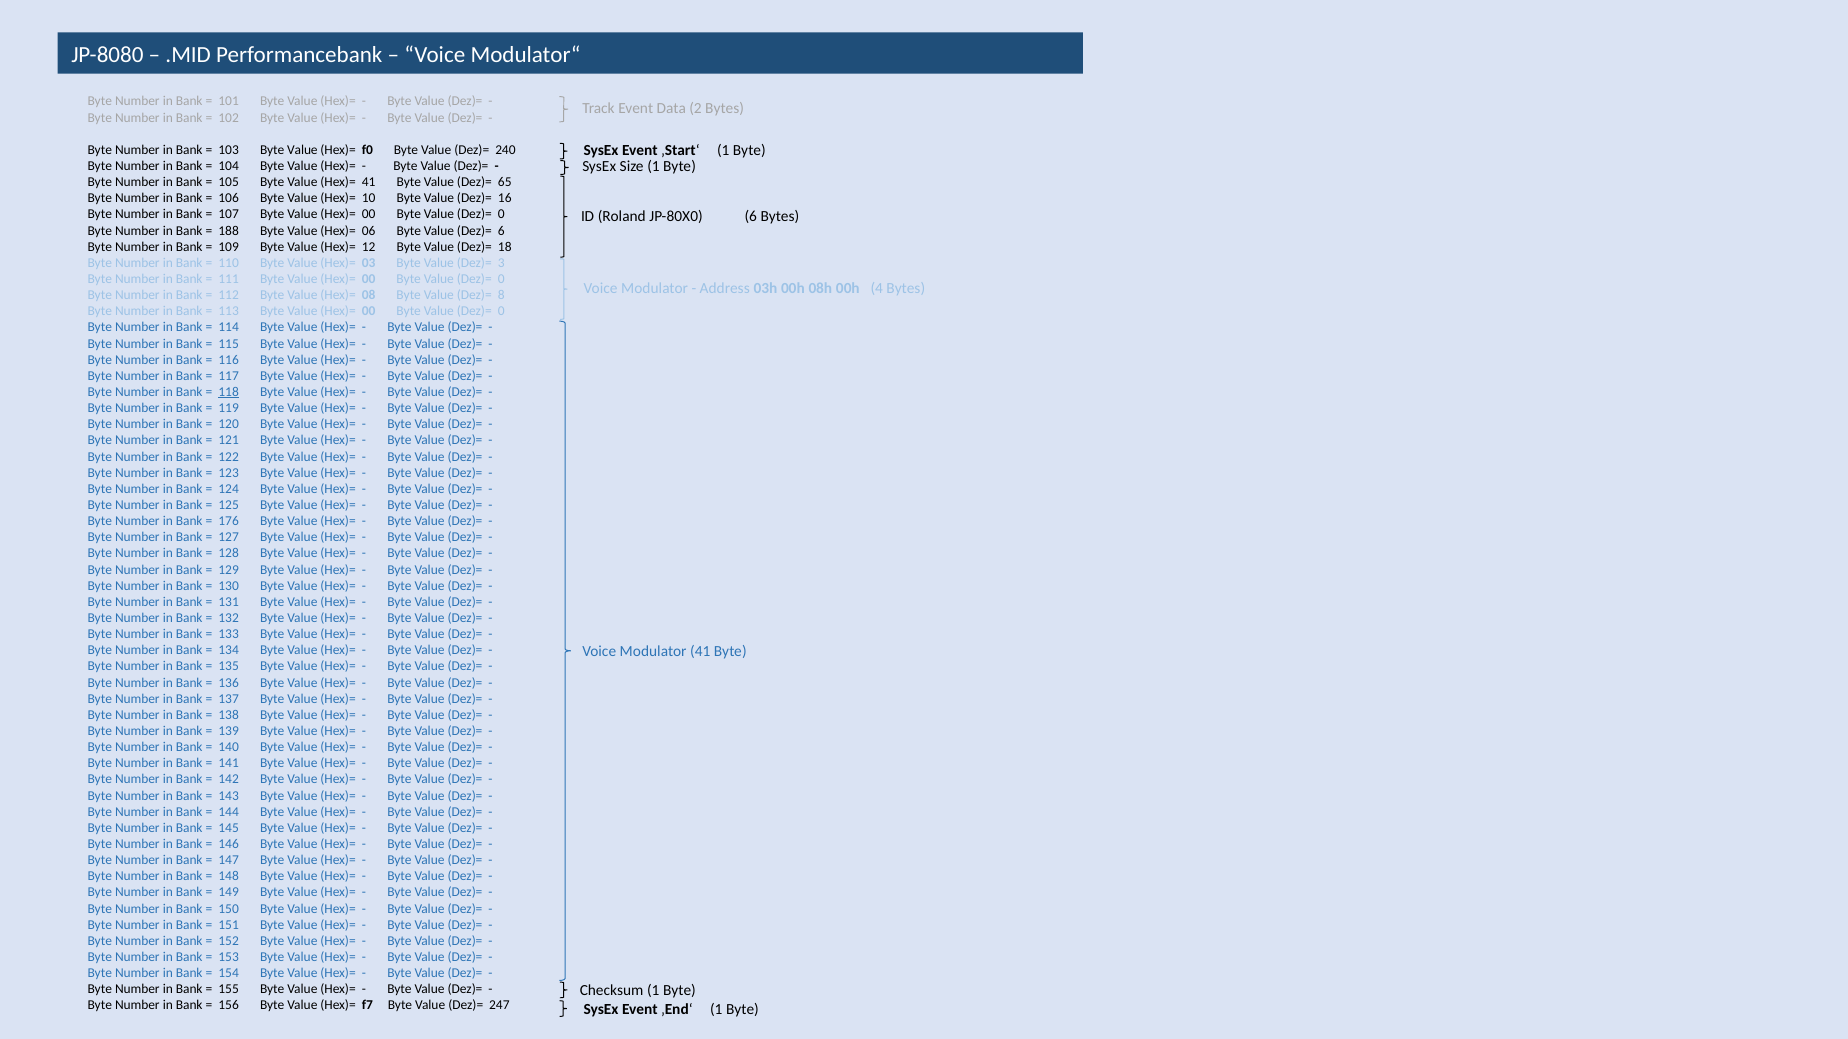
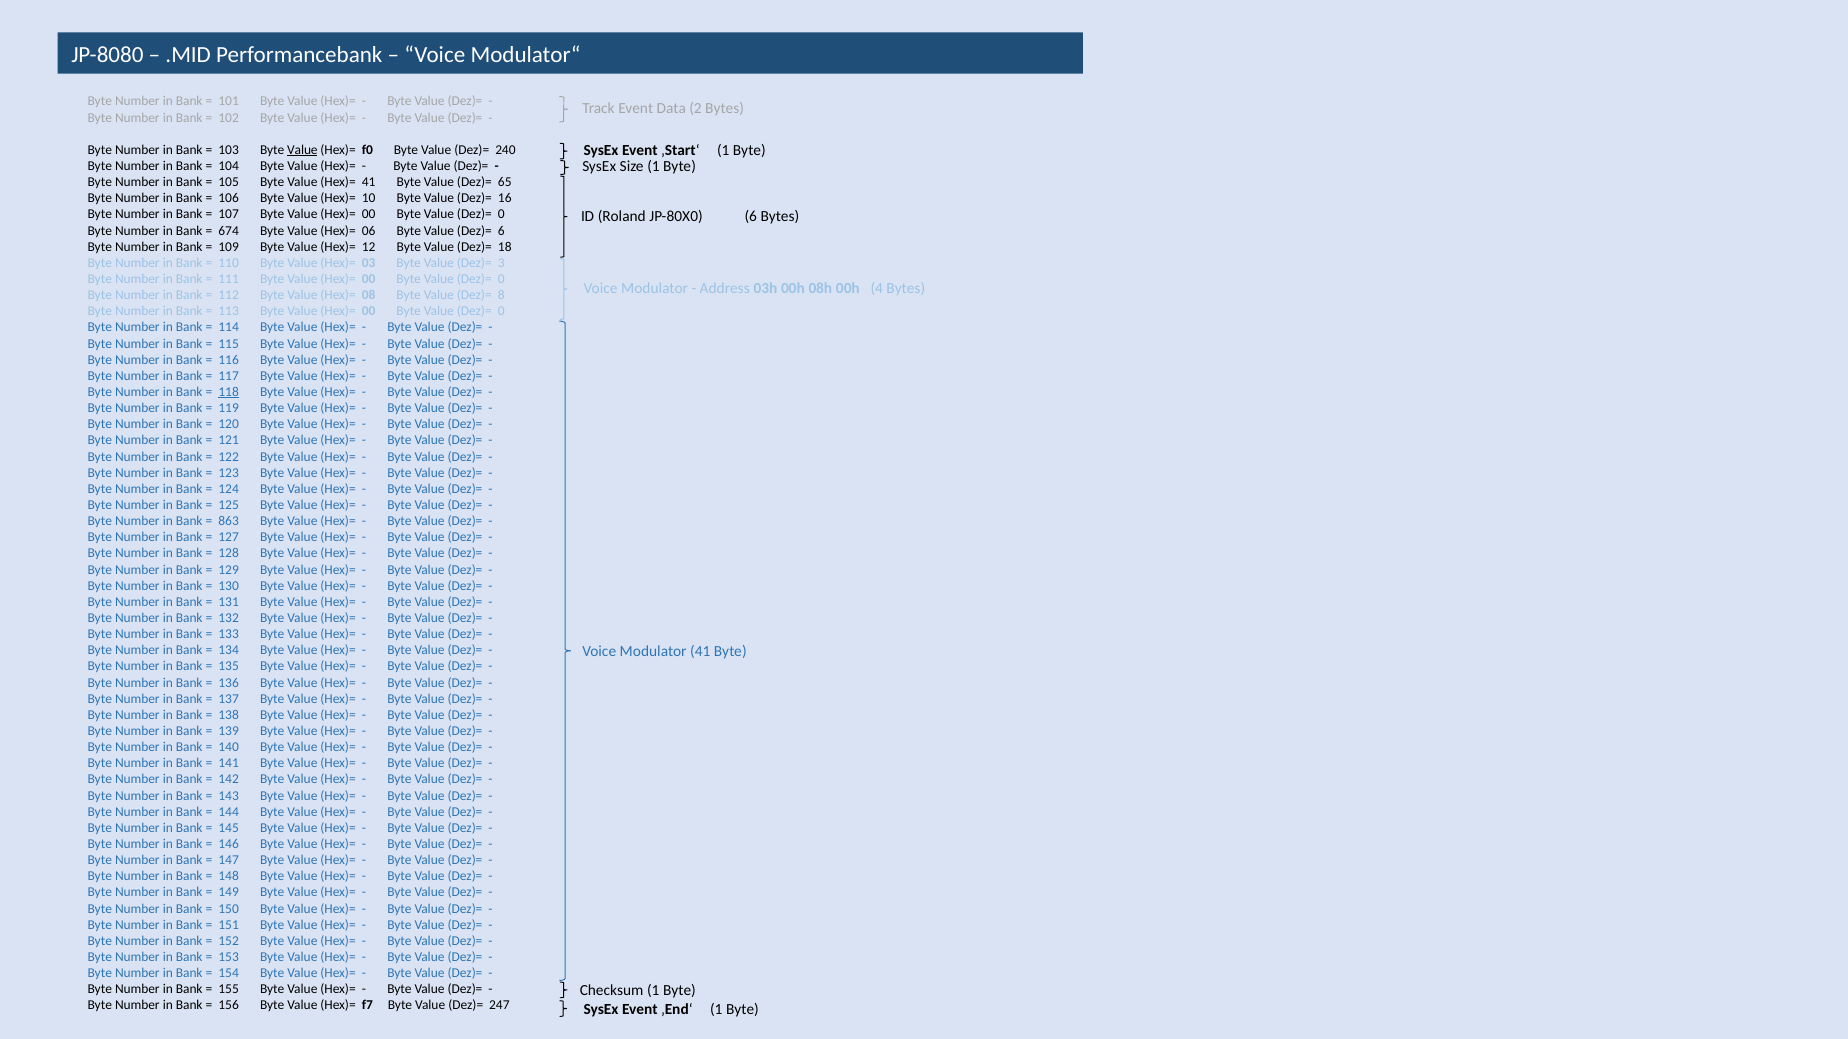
Value underline: none -> present (302, 150)
188: 188 -> 674 (229, 231)
176: 176 -> 863 (229, 521)
